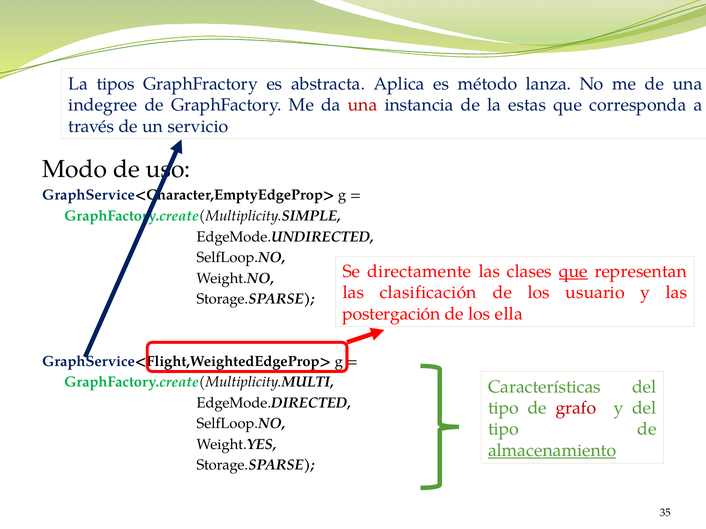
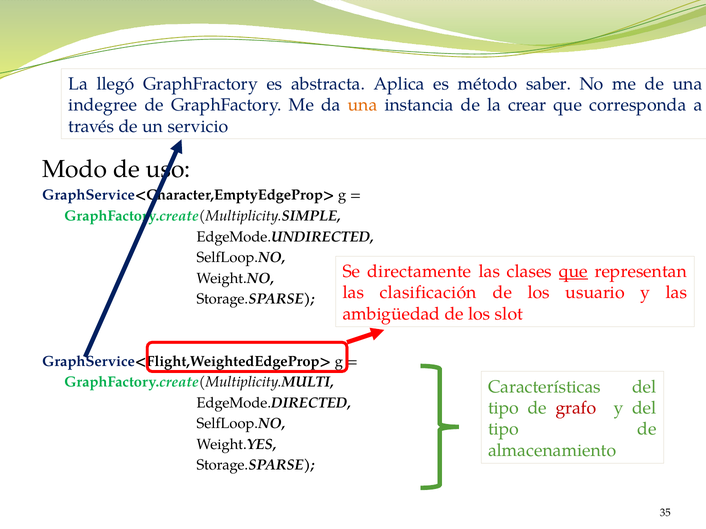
tipos: tipos -> llegó (116, 84)
lanza: lanza -> saber (549, 84)
una colour: red -> orange (363, 105)
estas: estas -> crear (527, 105)
postergación: postergación -> ambigüedad (391, 314)
ella: ella -> slot (509, 314)
almacenamiento underline: present -> none (552, 451)
